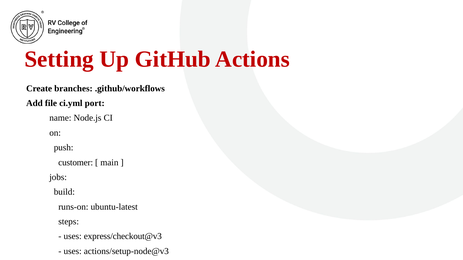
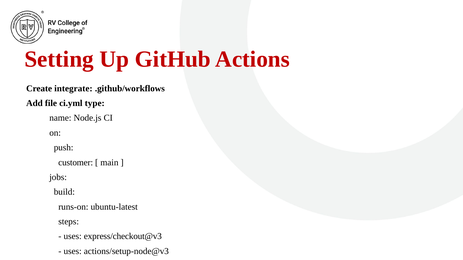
branches: branches -> integrate (73, 89)
port: port -> type (95, 103)
